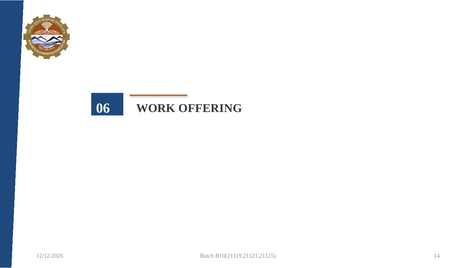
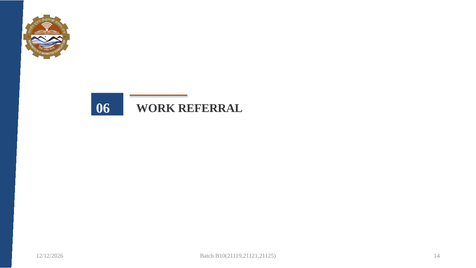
OFFERING: OFFERING -> REFERRAL (210, 108)
